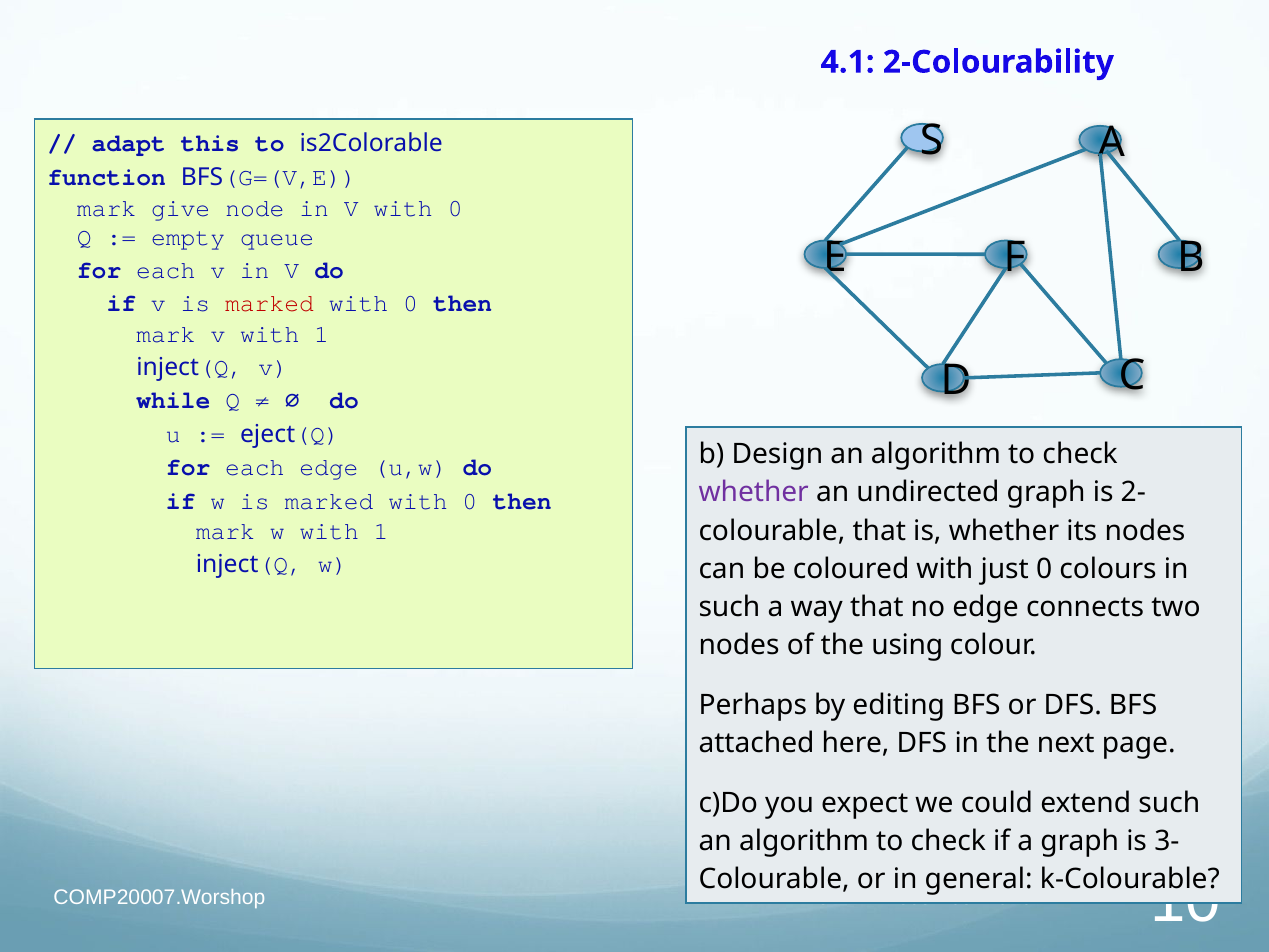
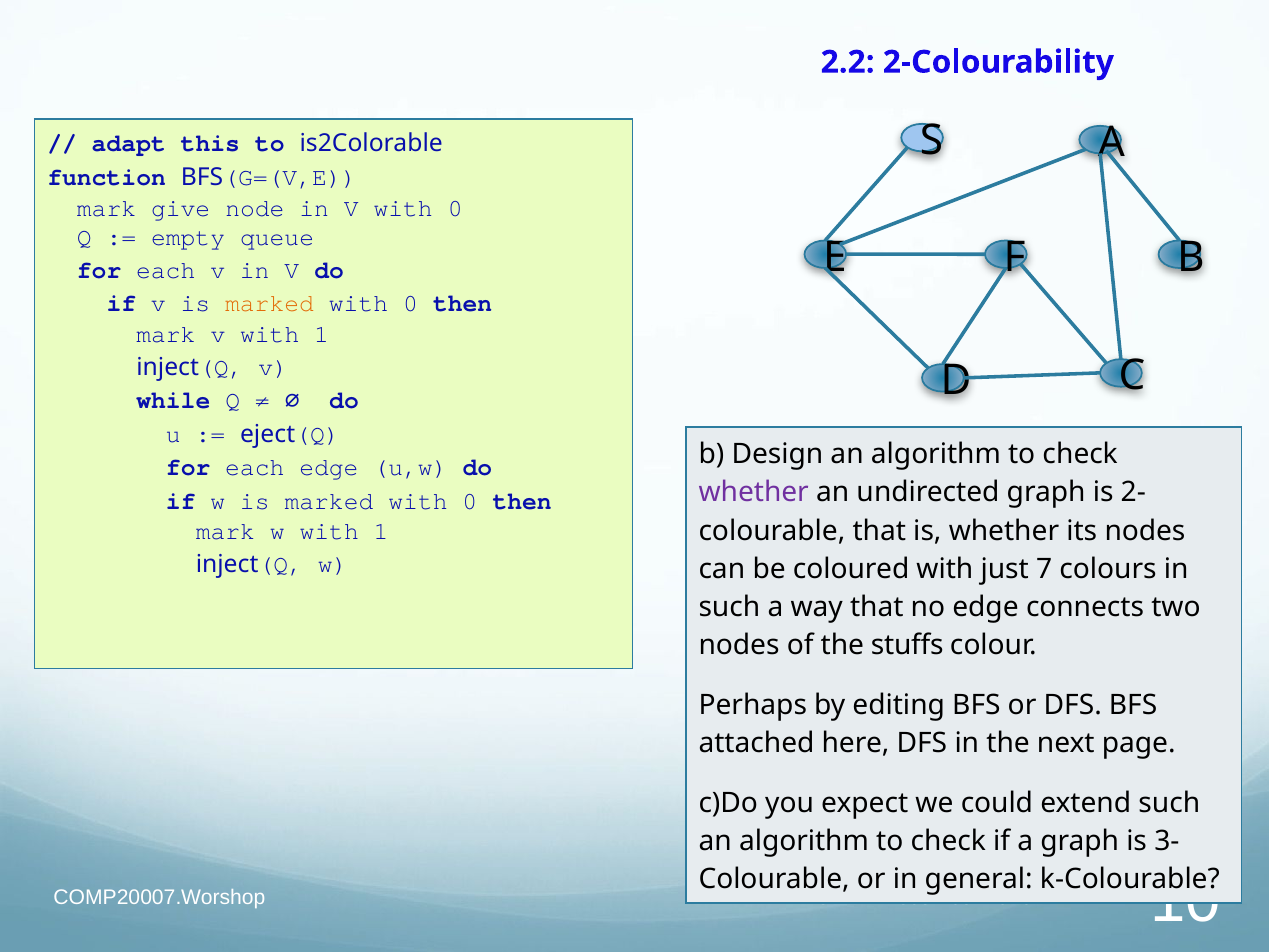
4.1: 4.1 -> 2.2 (848, 62)
marked colour: red -> orange (270, 304)
just 0: 0 -> 7 (1044, 569)
using: using -> stuffs (907, 645)
